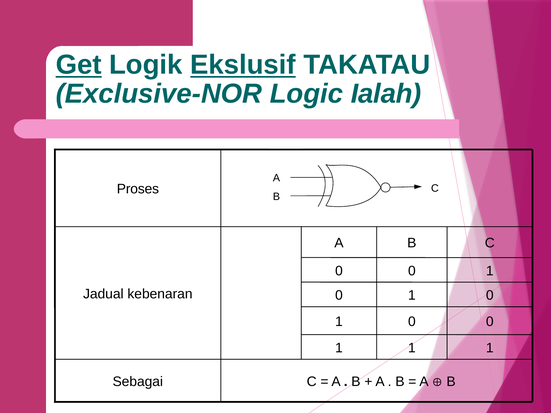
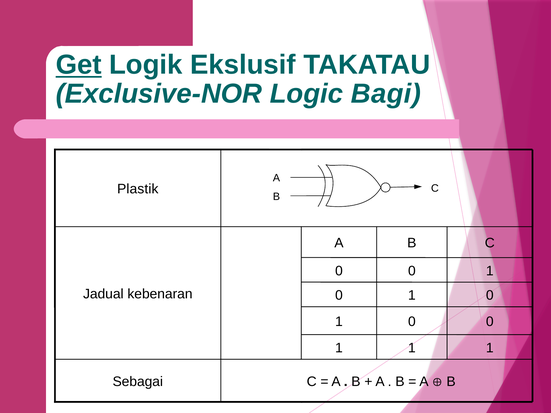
Ekslusif underline: present -> none (243, 65)
Ialah: Ialah -> Bagi (386, 94)
Proses: Proses -> Plastik (138, 189)
